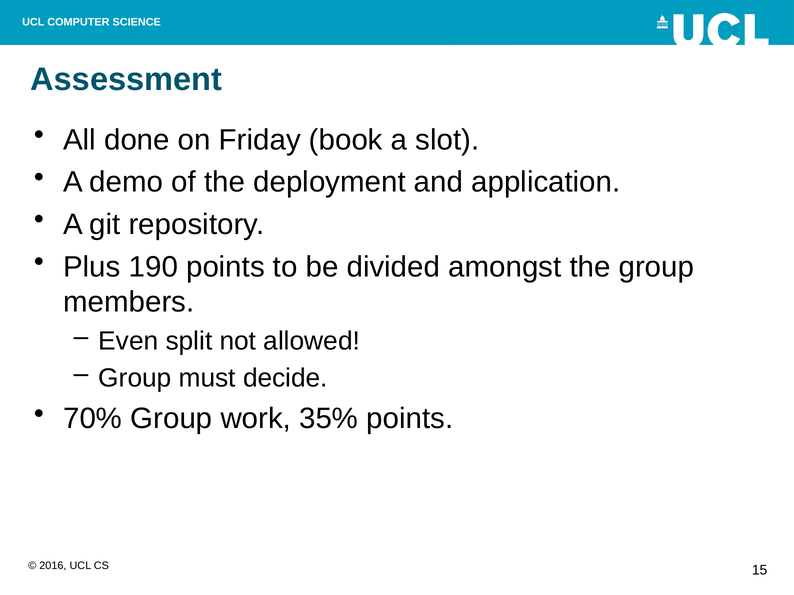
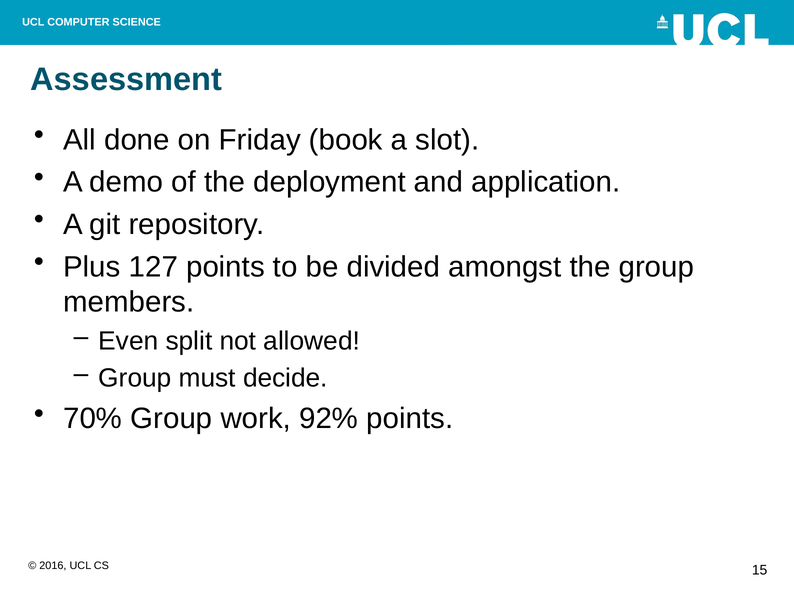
190: 190 -> 127 (153, 267)
35%: 35% -> 92% (329, 419)
